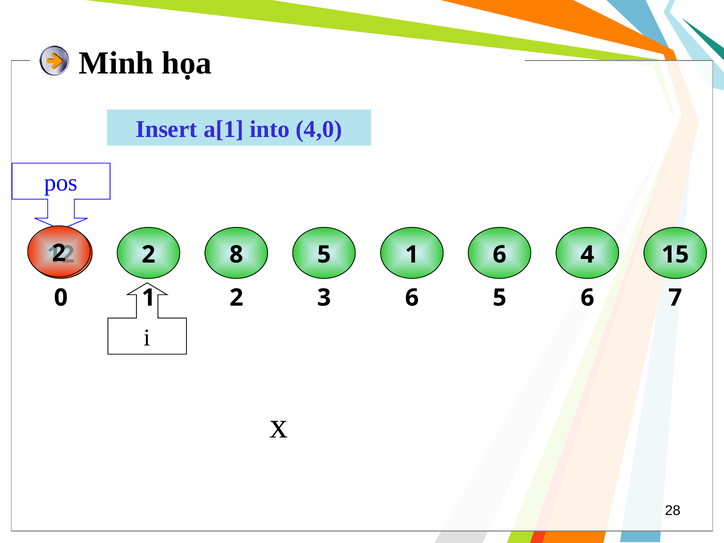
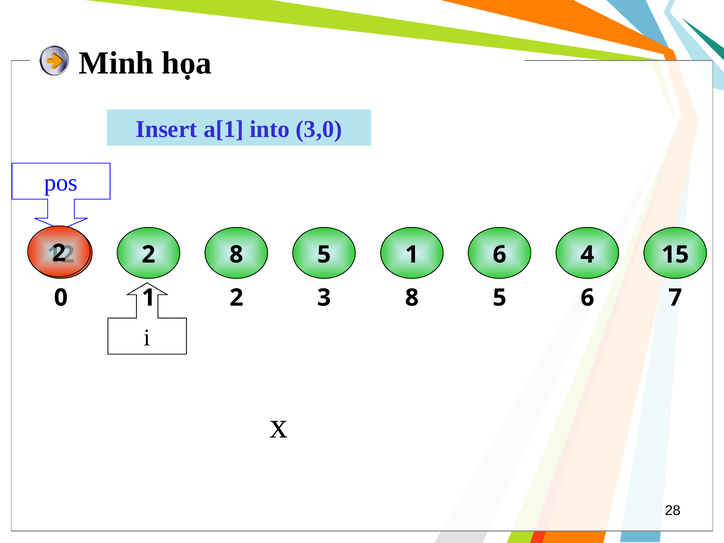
4,0: 4,0 -> 3,0 (319, 129)
3 6: 6 -> 8 (412, 298)
